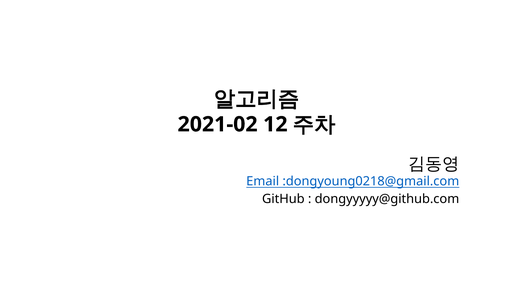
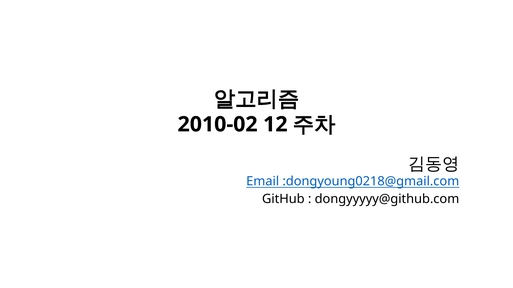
2021-02: 2021-02 -> 2010-02 (218, 125)
